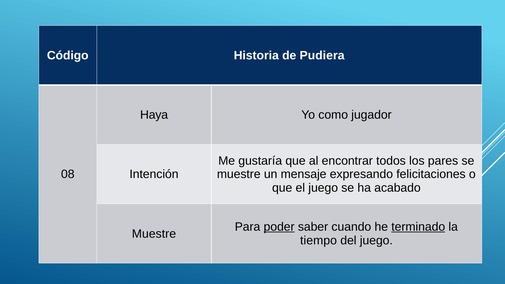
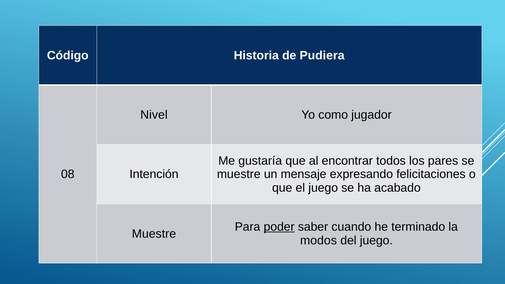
Haya: Haya -> Nivel (154, 115)
terminado underline: present -> none (418, 227)
tiempo: tiempo -> modos (319, 241)
